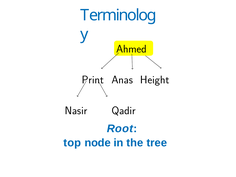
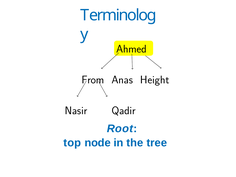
Print: Print -> From (93, 80)
